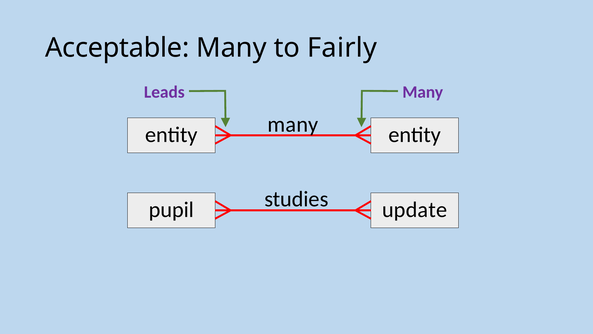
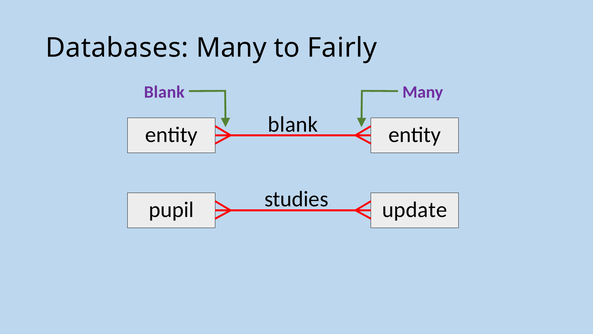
Acceptable: Acceptable -> Databases (117, 48)
Leads: Leads -> Blank (164, 92)
many: many -> blank (293, 124)
